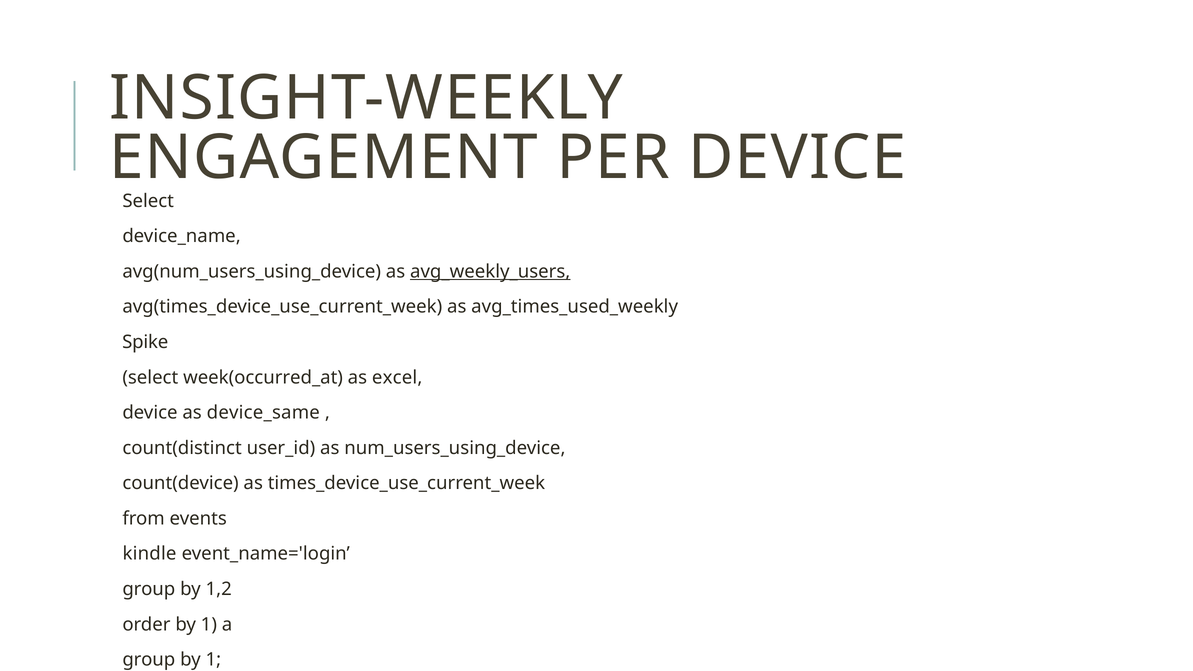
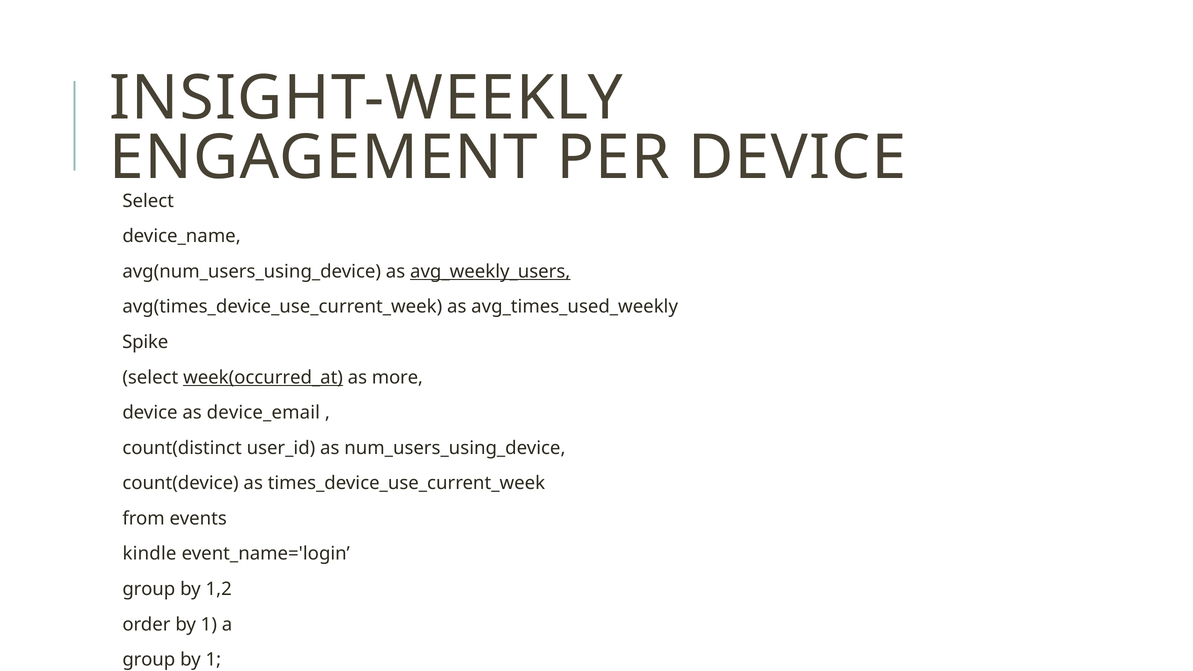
week(occurred_at underline: none -> present (263, 377)
excel: excel -> more (397, 377)
device_same: device_same -> device_email (263, 413)
